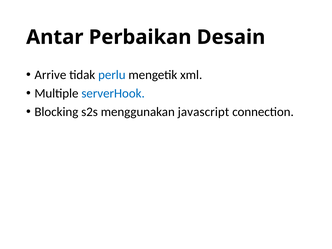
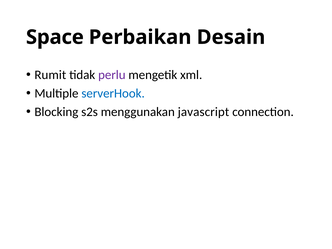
Antar: Antar -> Space (55, 37)
Arrive: Arrive -> Rumit (50, 75)
perlu colour: blue -> purple (112, 75)
